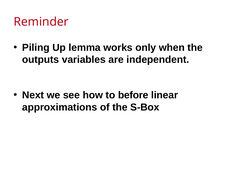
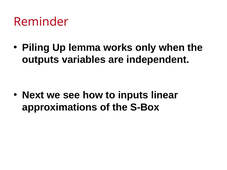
before: before -> inputs (133, 95)
